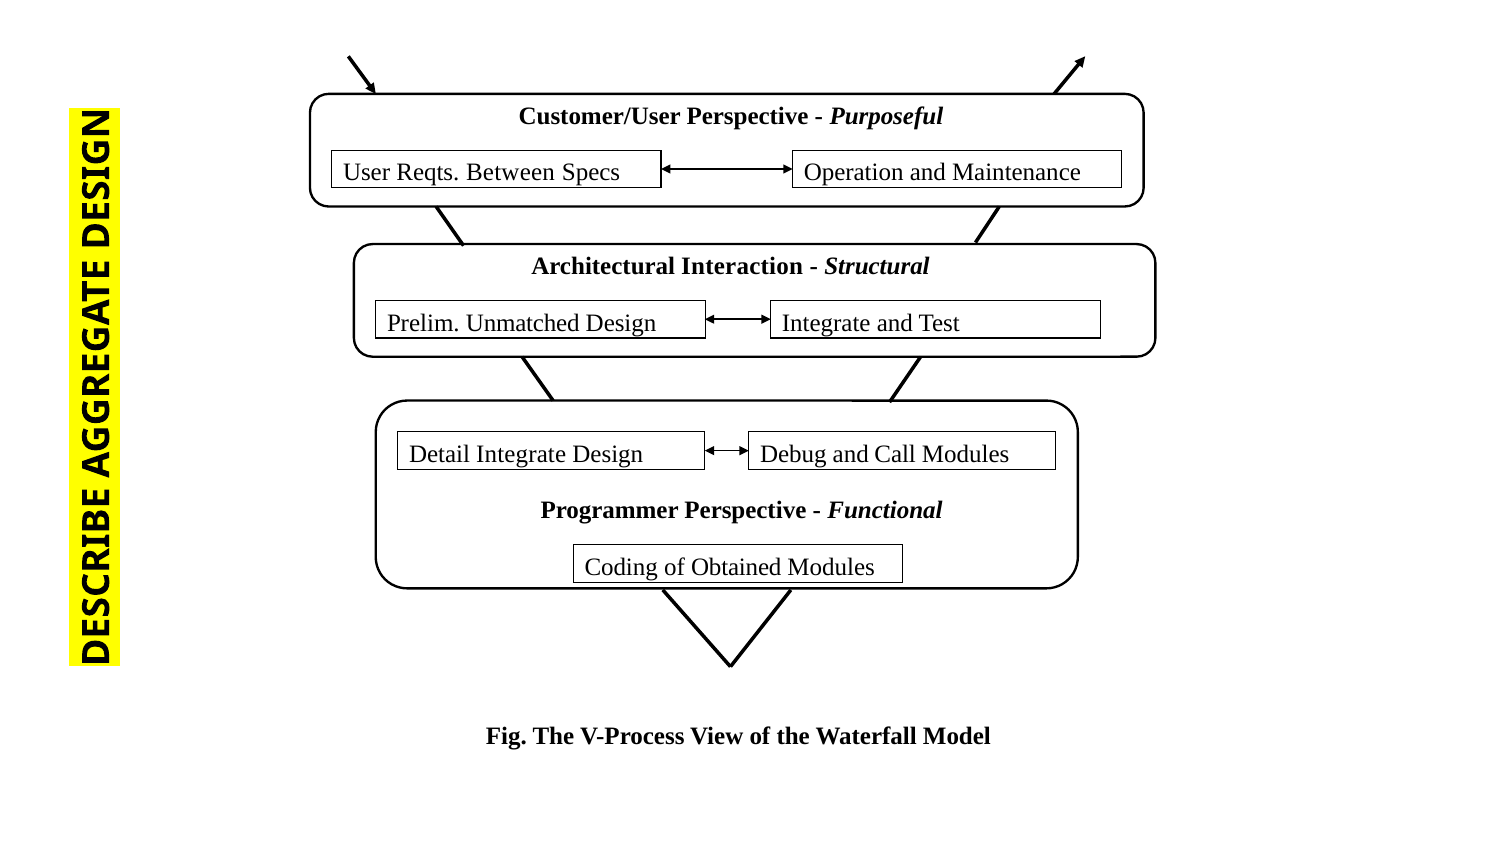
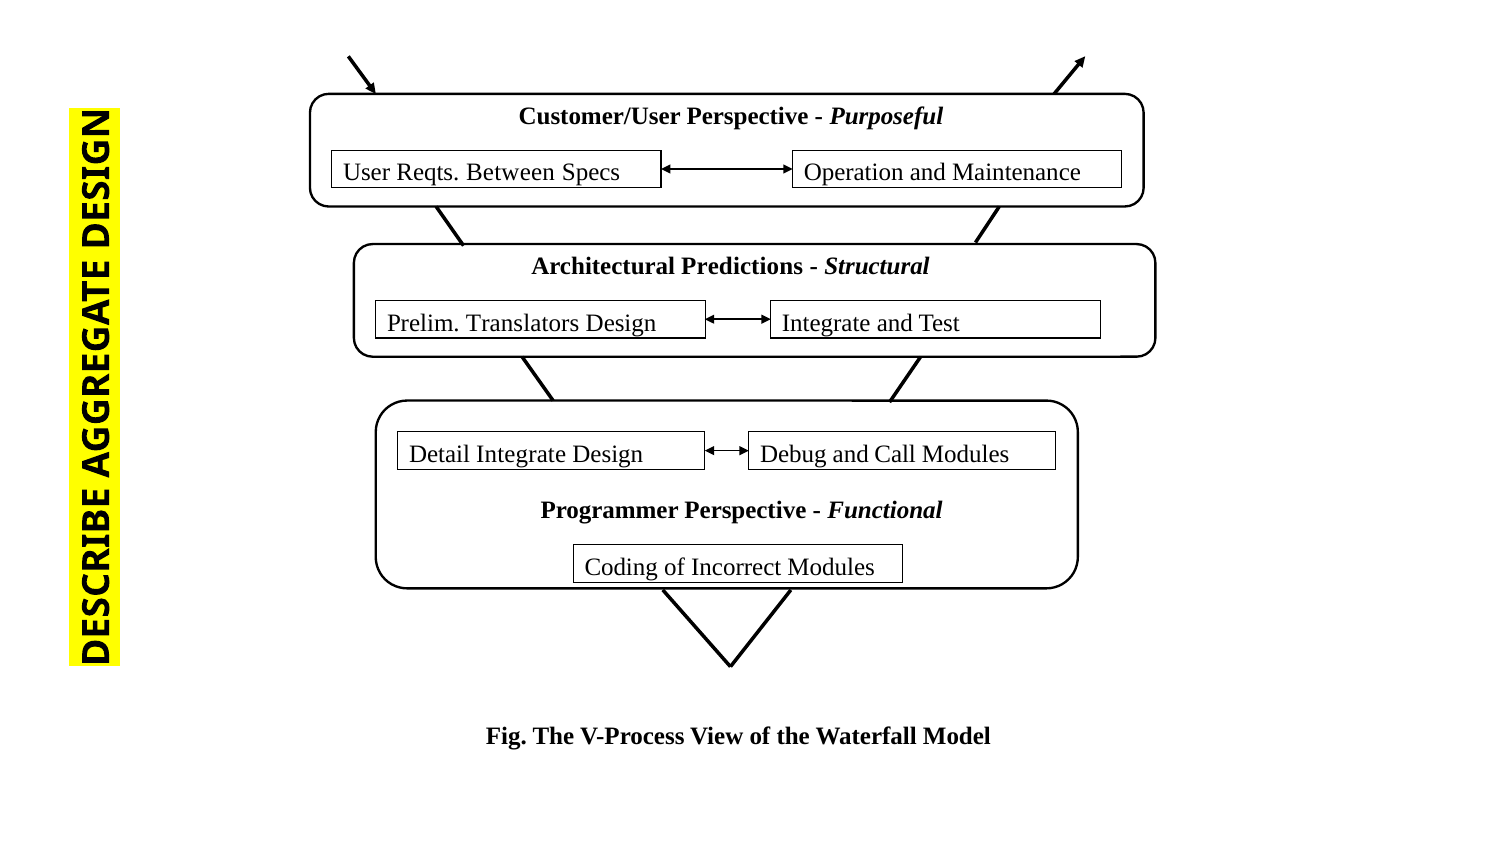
Interaction: Interaction -> Predictions (742, 267)
Unmatched: Unmatched -> Translators (523, 323)
Obtained: Obtained -> Incorrect (736, 567)
